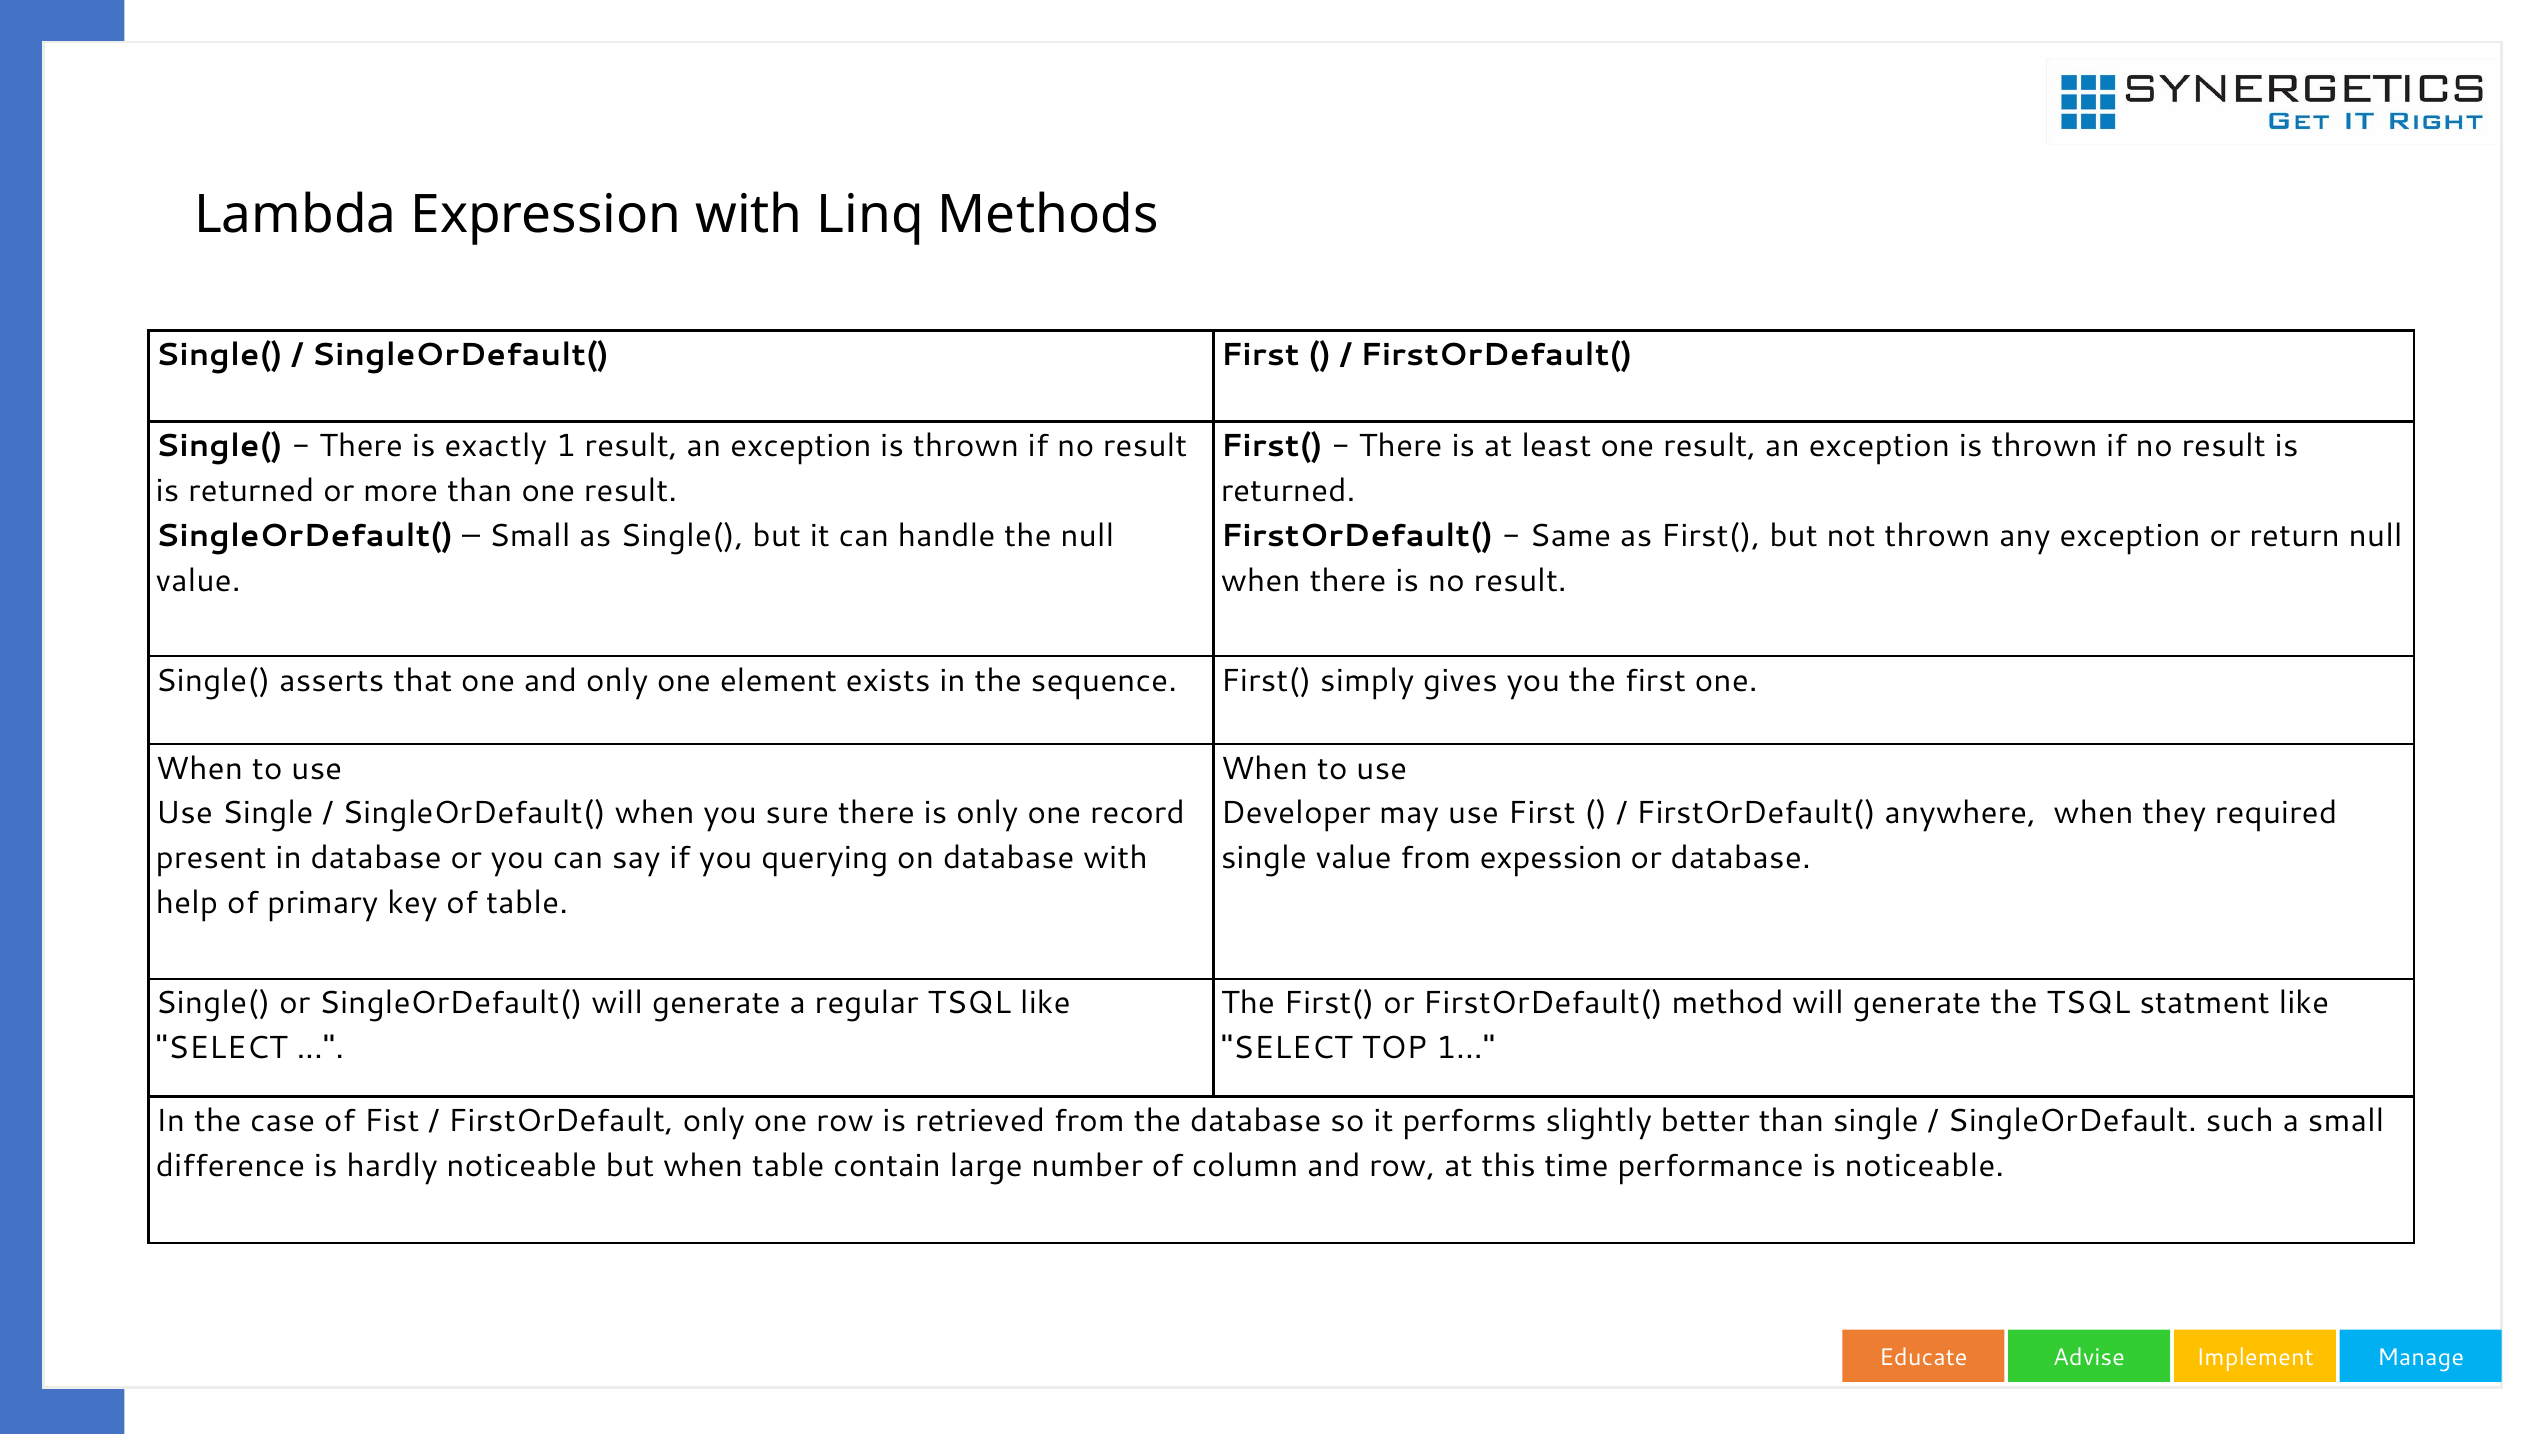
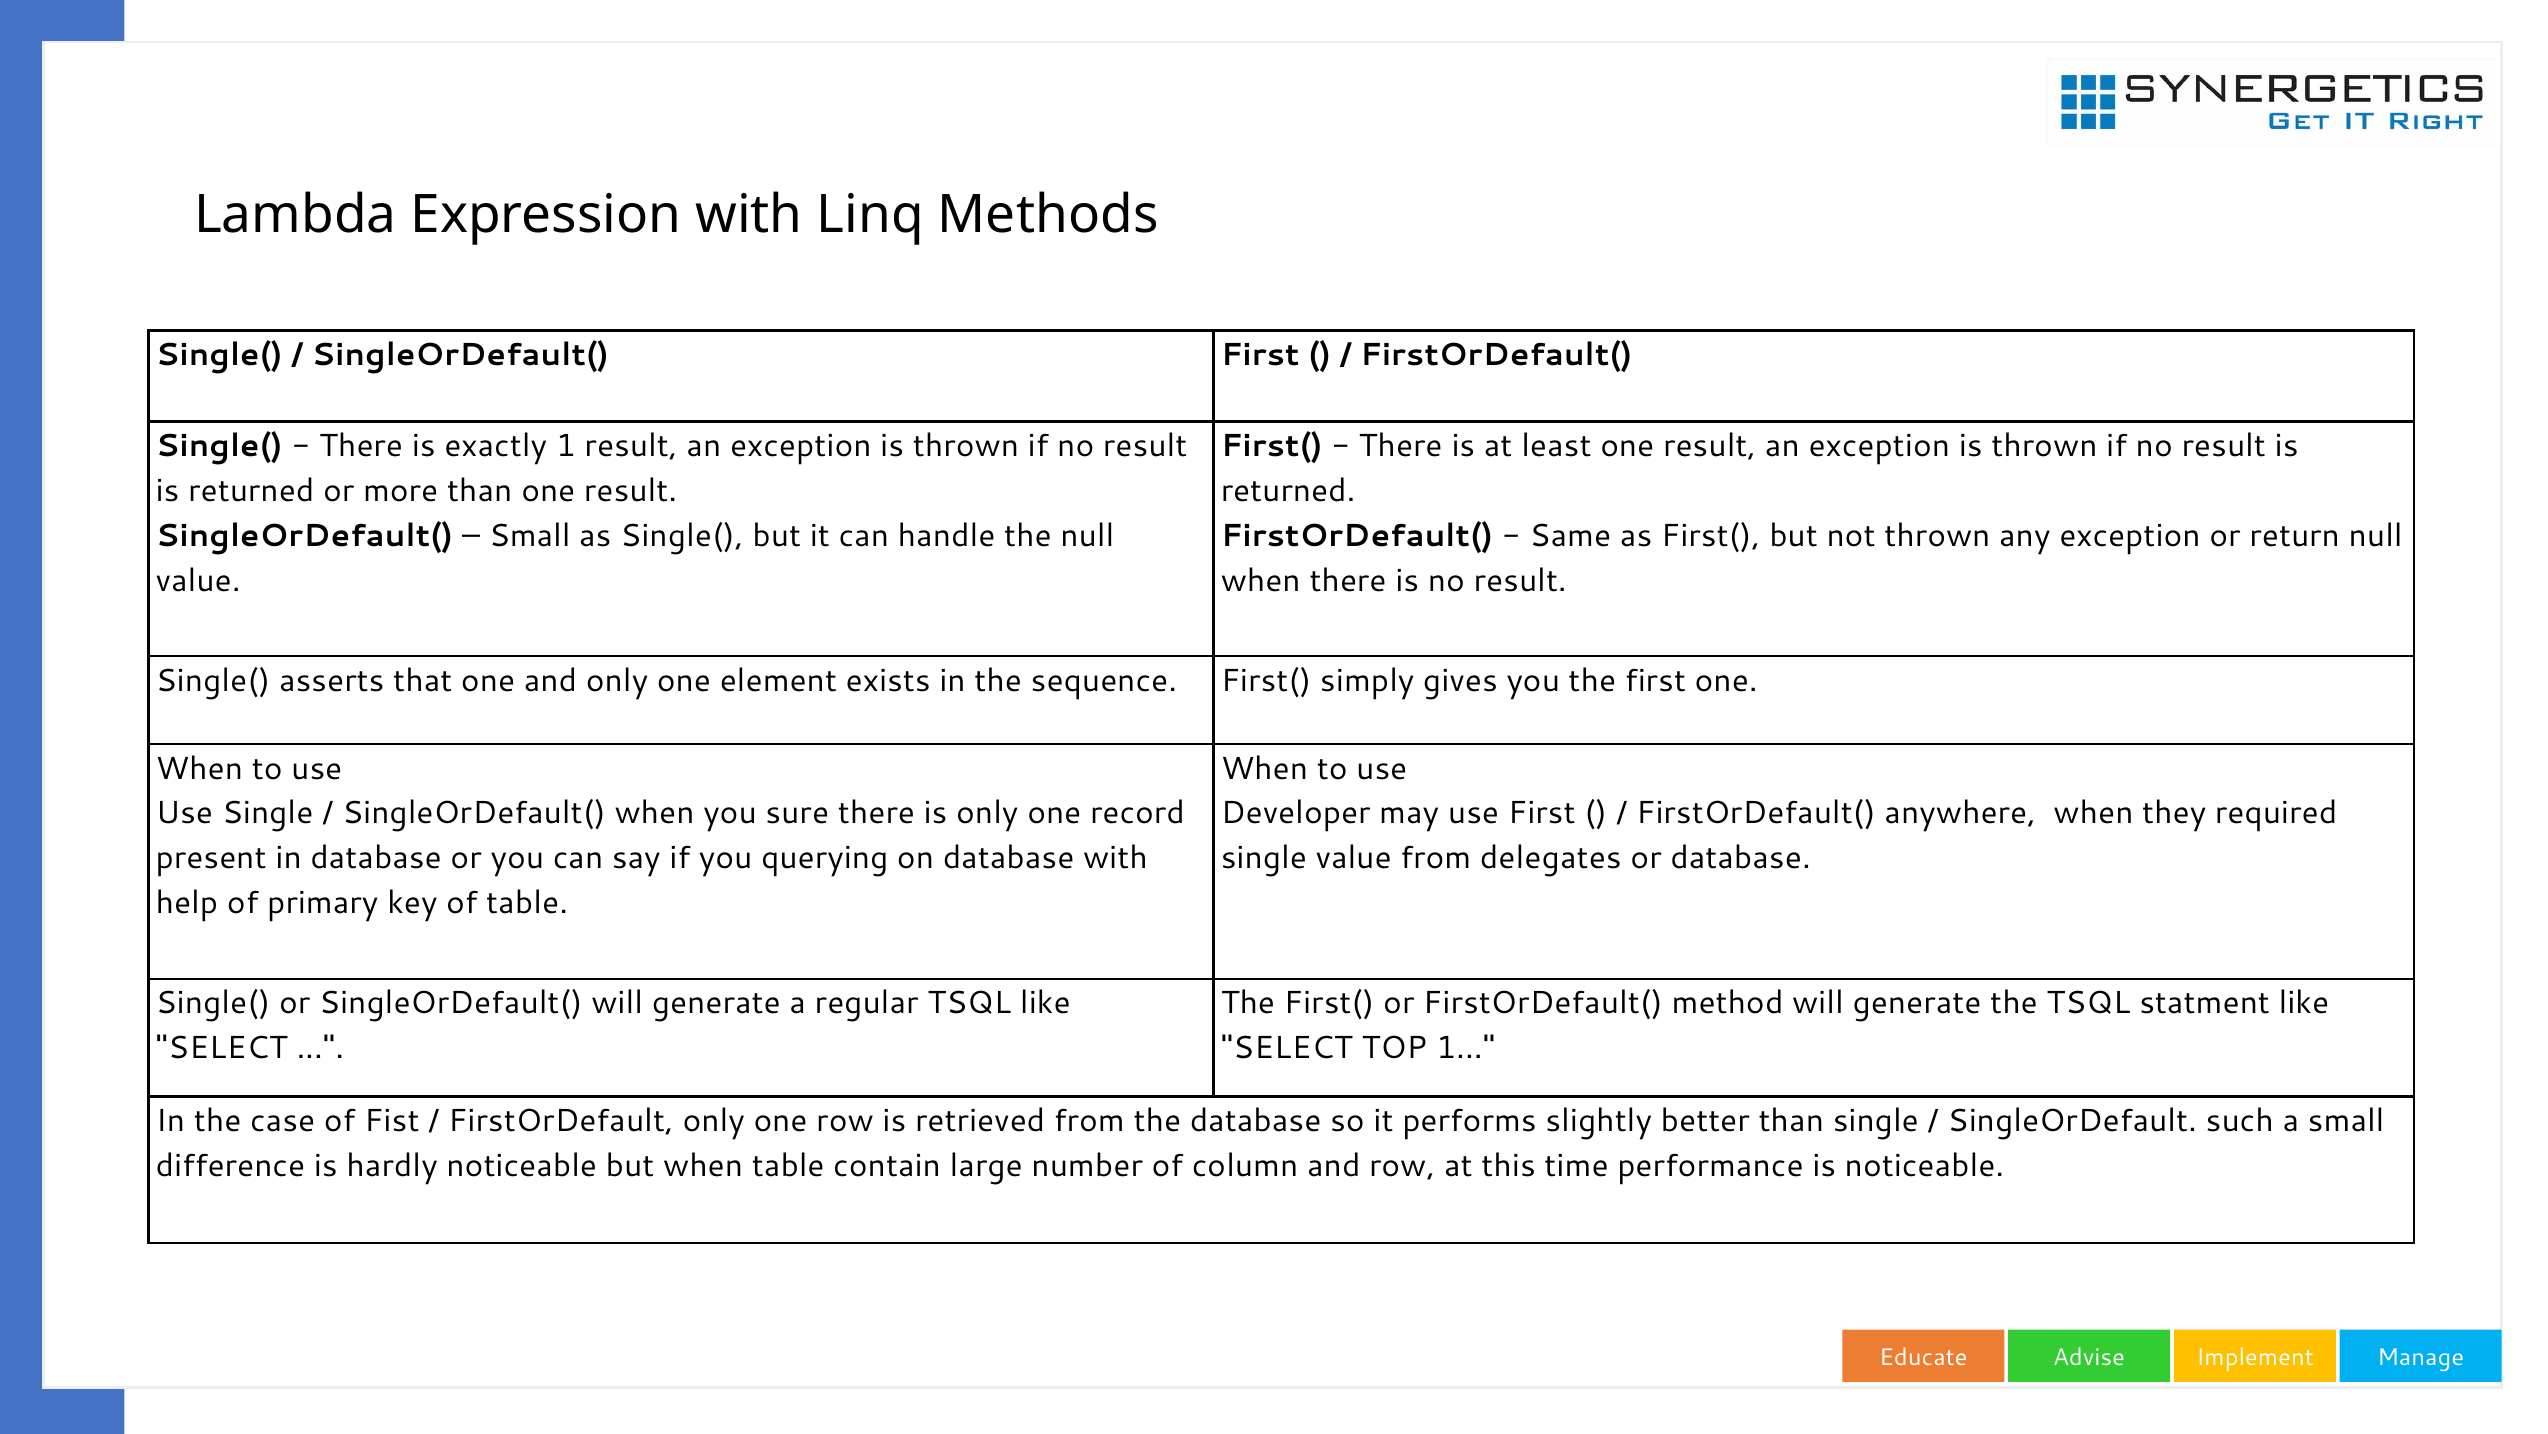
expession: expession -> delegates (1551, 858)
